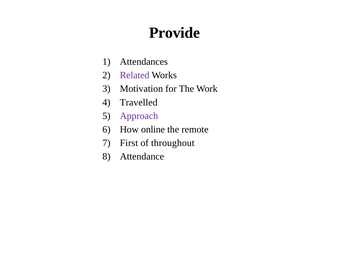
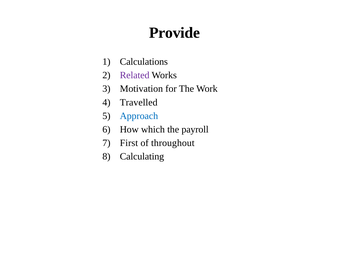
Attendances: Attendances -> Calculations (144, 62)
Approach colour: purple -> blue (139, 116)
online: online -> which (153, 130)
remote: remote -> payroll (195, 130)
Attendance: Attendance -> Calculating (142, 157)
